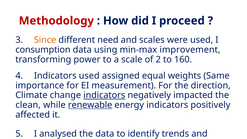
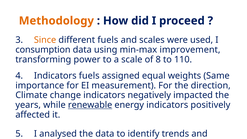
Methodology colour: red -> orange (56, 21)
different need: need -> fuels (108, 40)
2: 2 -> 8 (158, 59)
160: 160 -> 110 (183, 59)
Indicators used: used -> fuels (89, 76)
indicators underline: present -> none (104, 95)
clean: clean -> years (28, 105)
